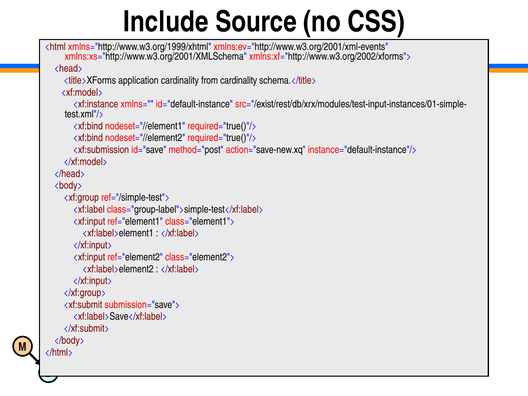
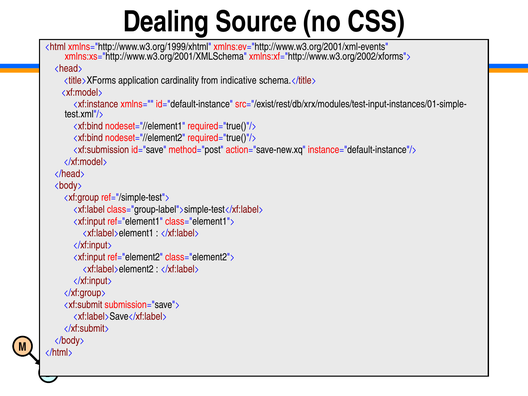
Include: Include -> Dealing (166, 22)
from cardinality: cardinality -> indicative (239, 80)
